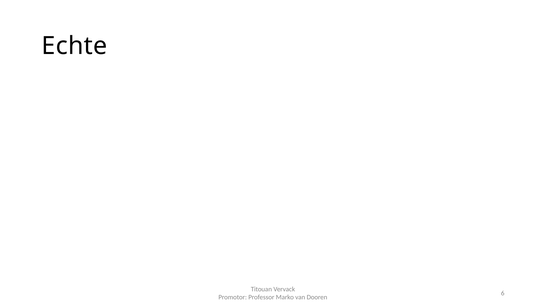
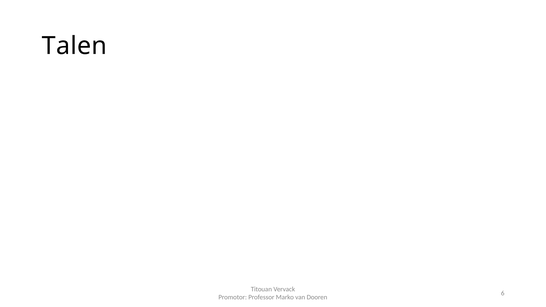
Echte: Echte -> Talen (74, 46)
